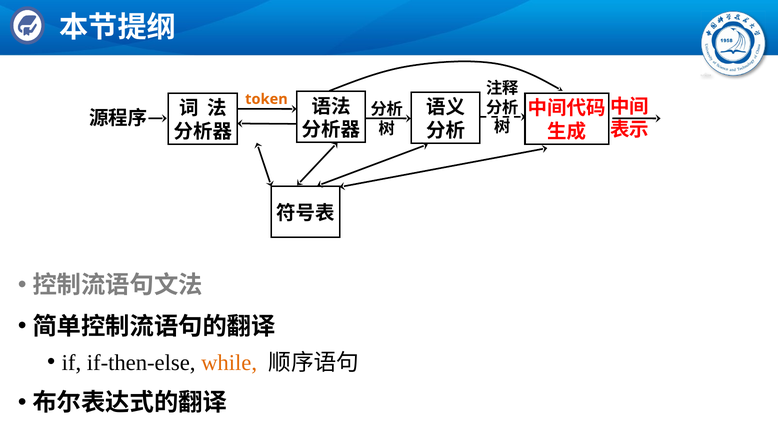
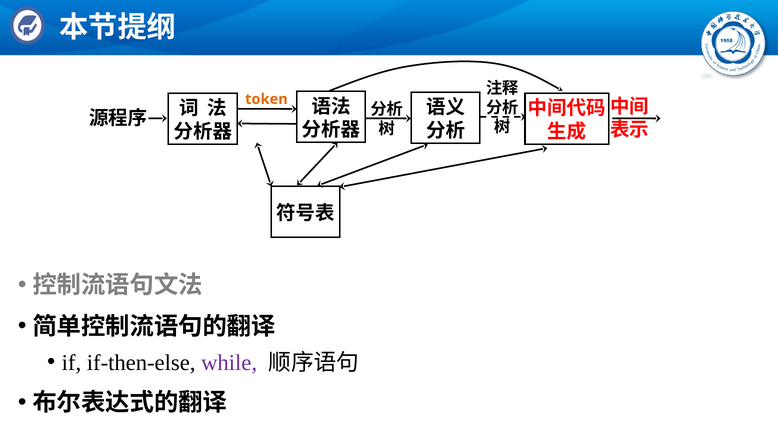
while colour: orange -> purple (229, 363)
